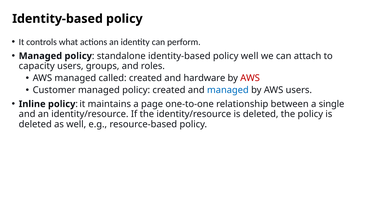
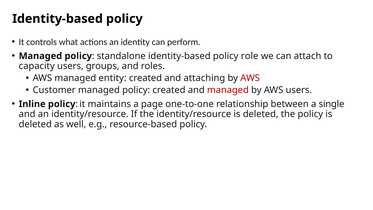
policy well: well -> role (250, 56)
called: called -> entity (113, 78)
hardware: hardware -> attaching (204, 78)
managed colour: blue -> red (228, 90)
